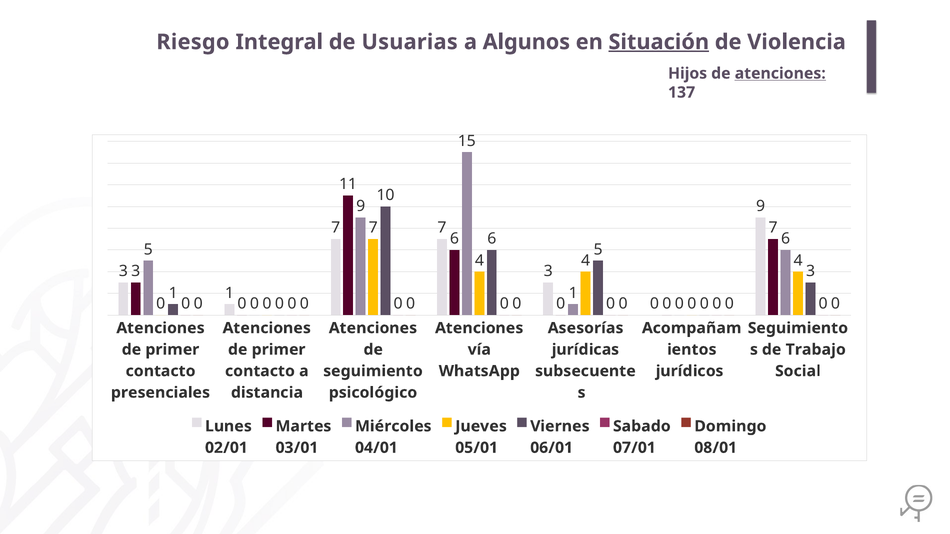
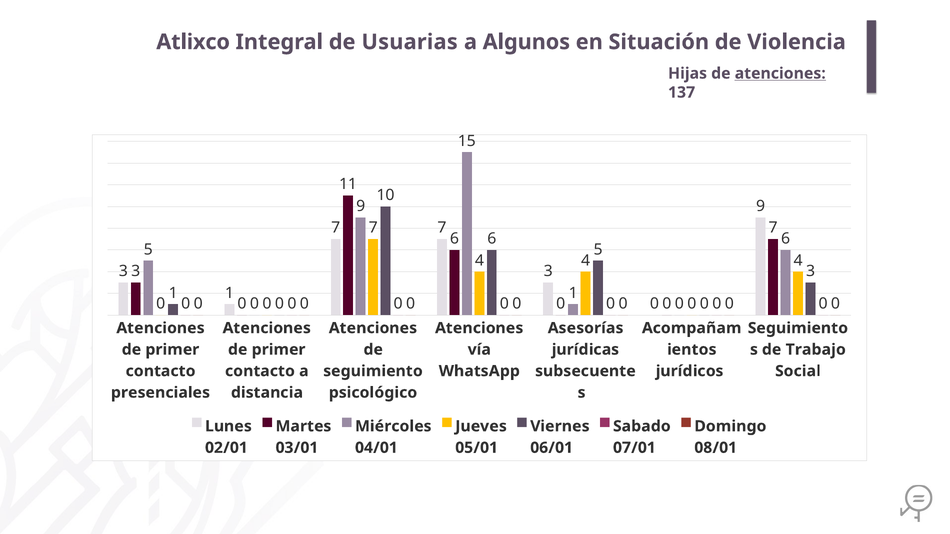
Riesgo: Riesgo -> Atlixco (193, 42)
Situación underline: present -> none (659, 42)
Hijos: Hijos -> Hijas (688, 73)
